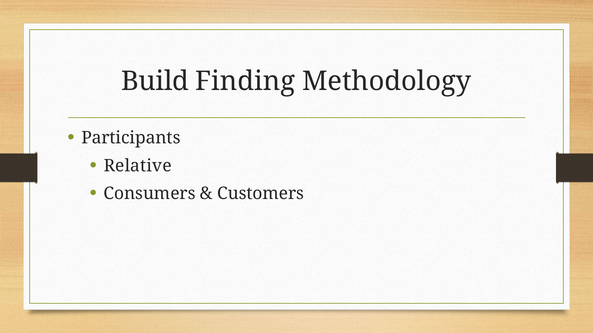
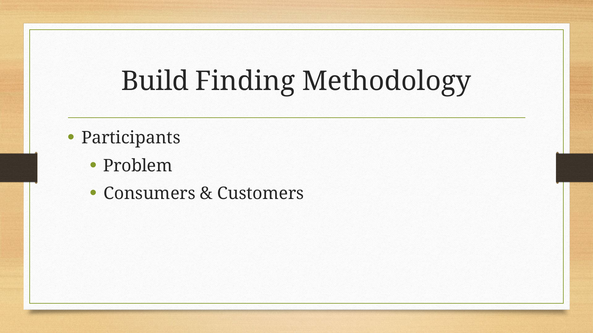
Relative: Relative -> Problem (138, 166)
